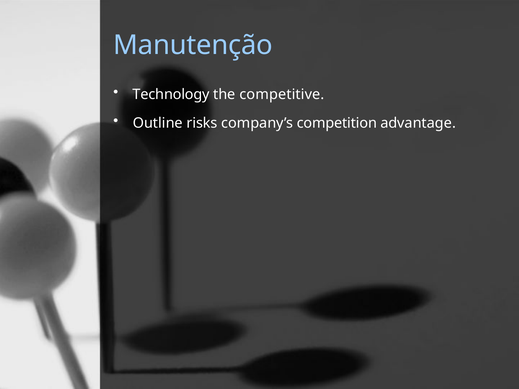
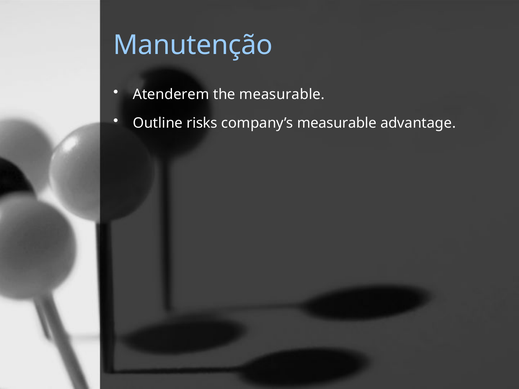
Technology: Technology -> Atenderem (171, 94)
the competitive: competitive -> measurable (282, 94)
company’s competition: competition -> measurable (337, 123)
